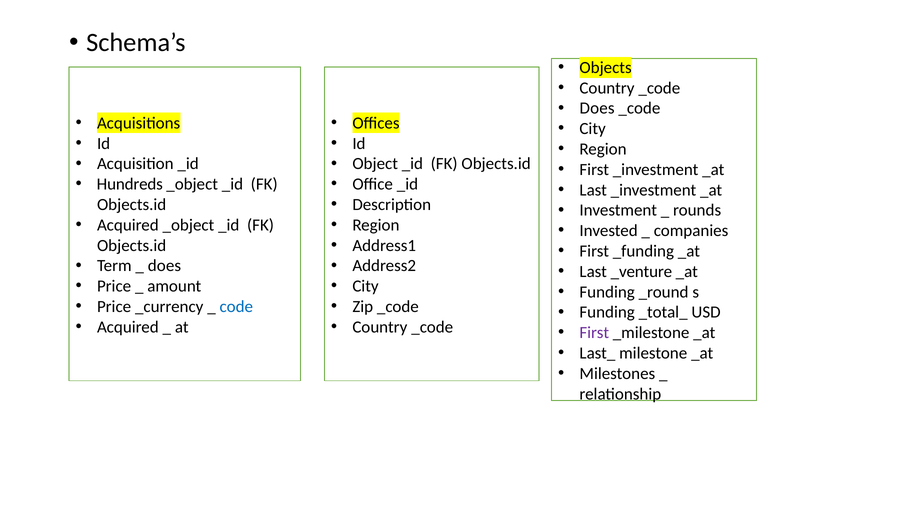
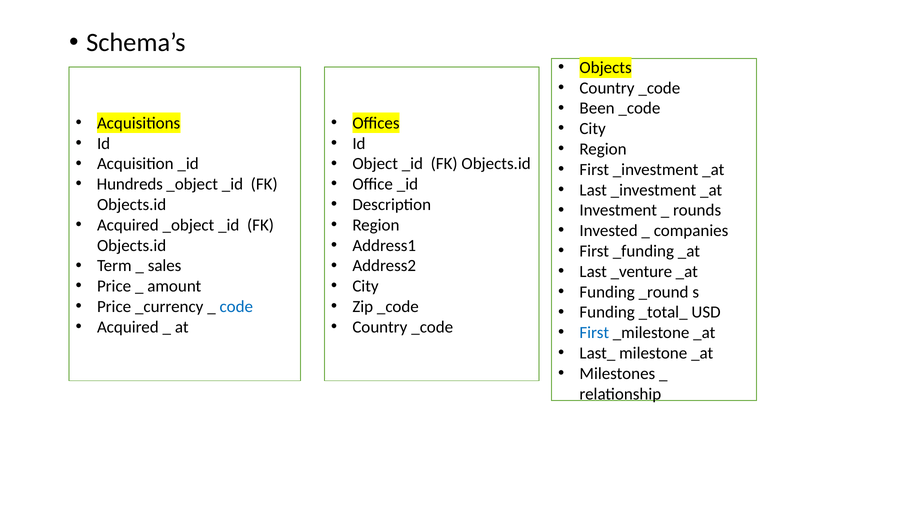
Does: Does -> Been (597, 108)
does: does -> sales (165, 266)
First colour: purple -> blue (594, 333)
